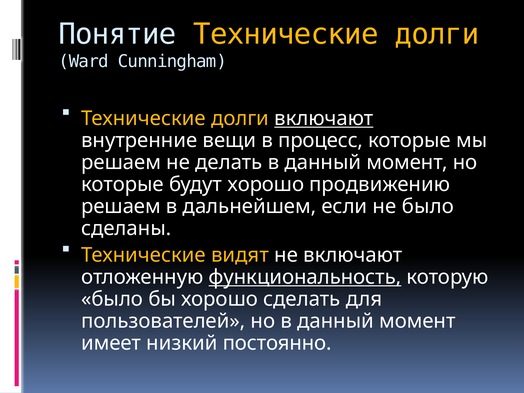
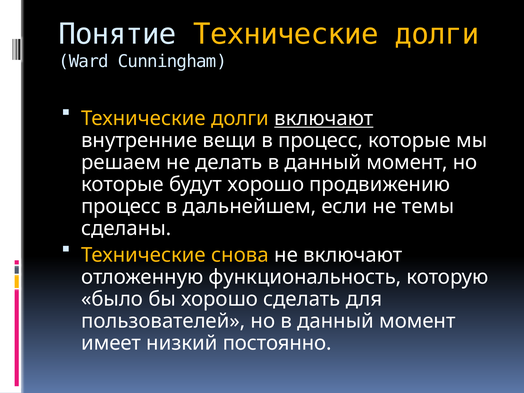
решаем: решаем -> процесс (121, 206)
не было: было -> темы (428, 206)
видят: видят -> снова (240, 255)
функциональность underline: present -> none (305, 277)
